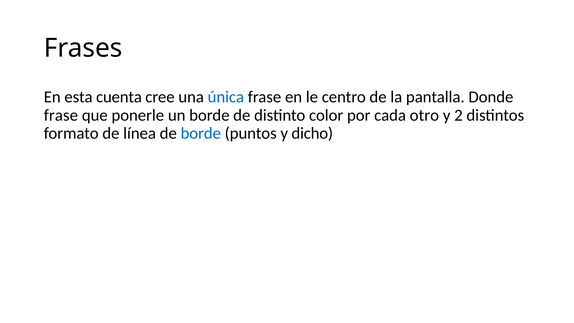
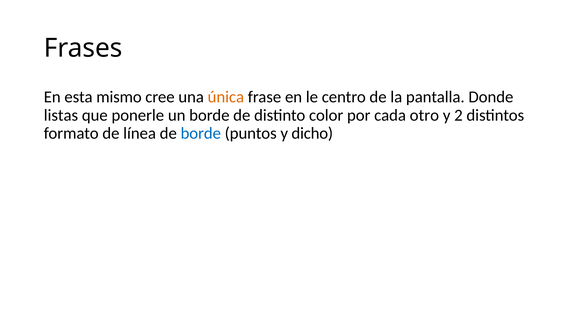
cuenta: cuenta -> mismo (119, 97)
única colour: blue -> orange (226, 97)
frase: frase -> listas (61, 115)
